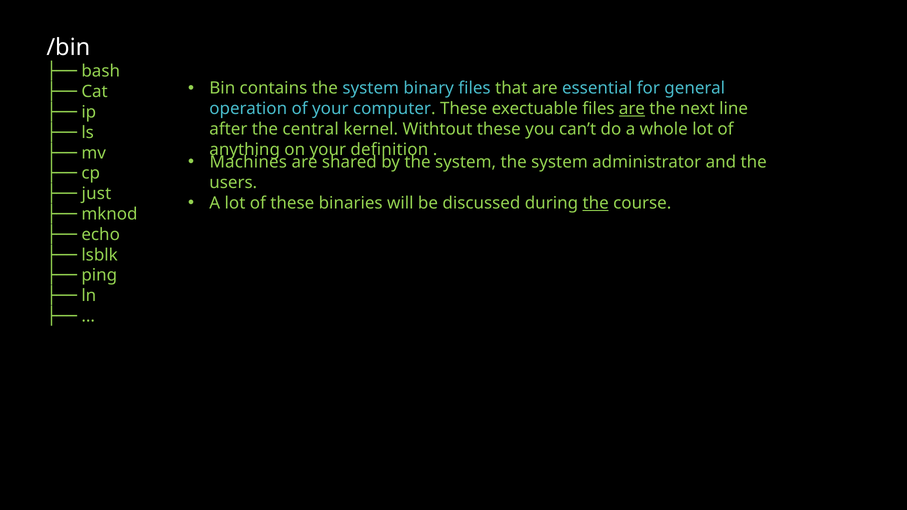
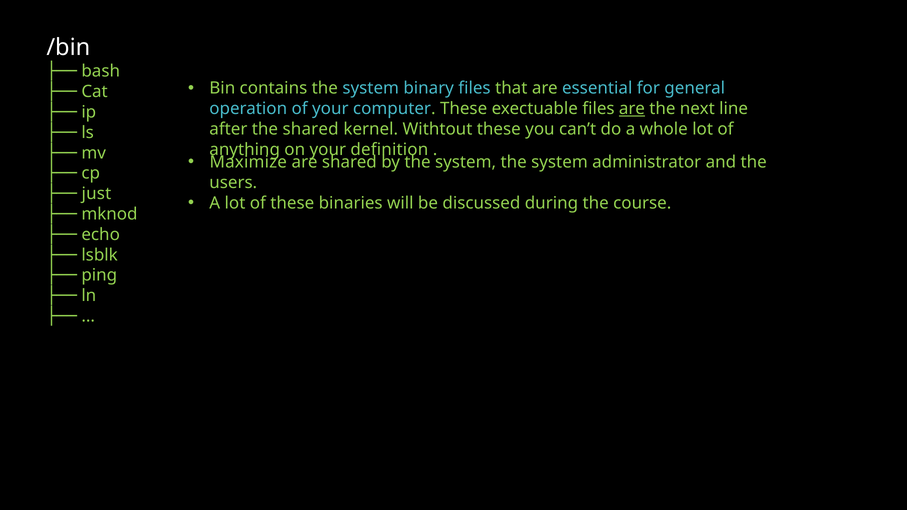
the central: central -> shared (311, 129)
Machines: Machines -> Maximize (248, 162)
the underline: present -> none (596, 203)
